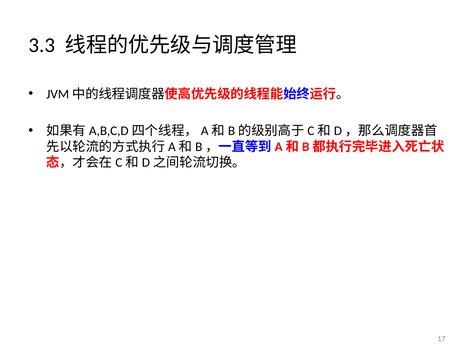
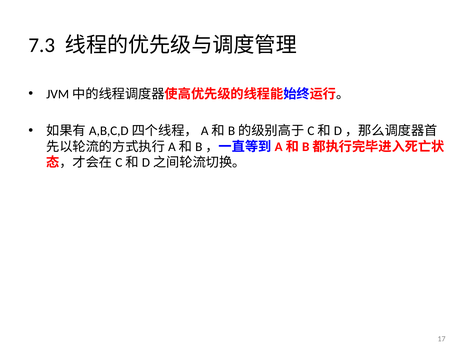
3.3: 3.3 -> 7.3 (42, 45)
